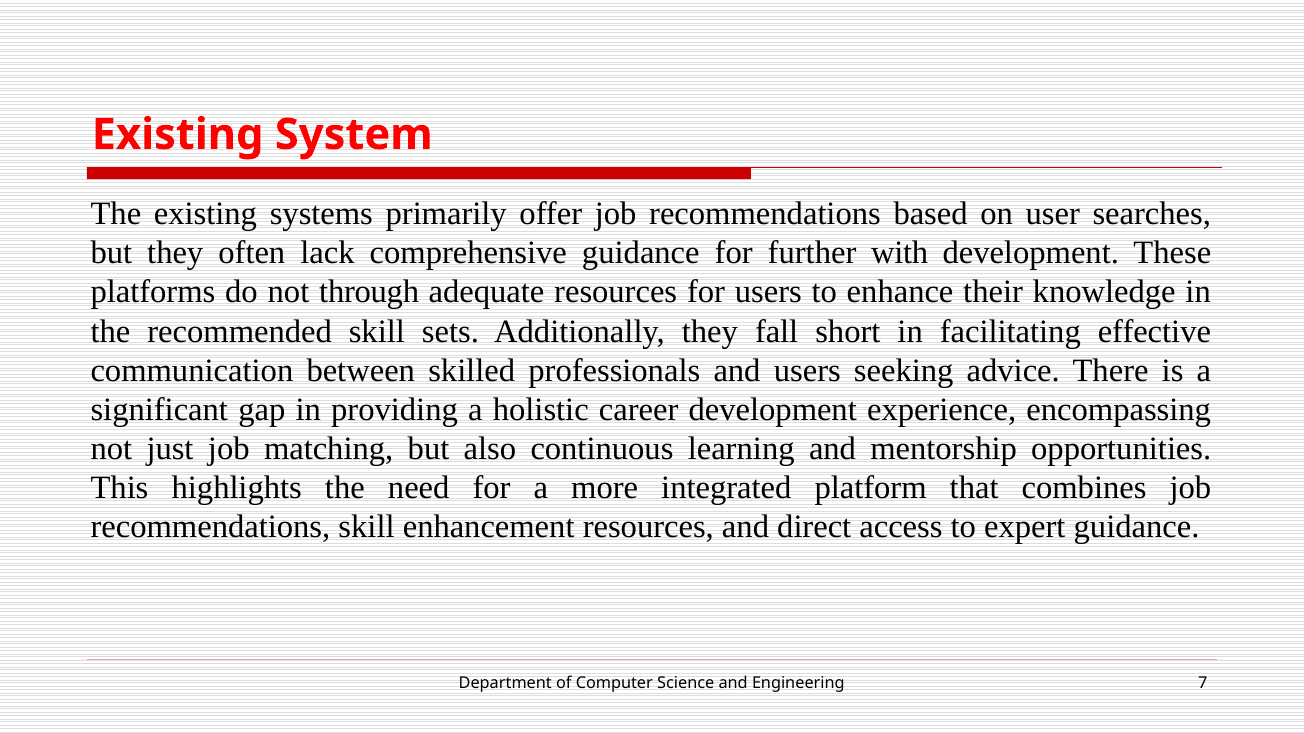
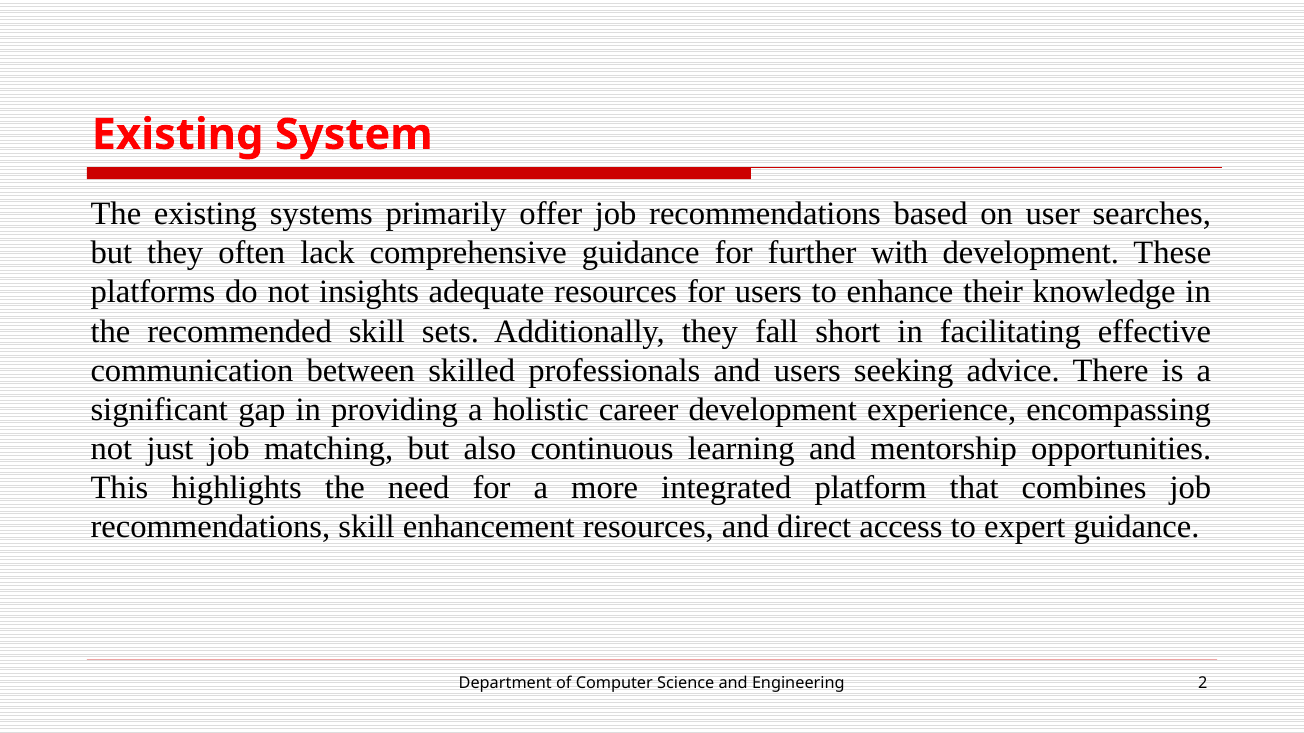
through: through -> insights (369, 292)
7: 7 -> 2 (1203, 684)
